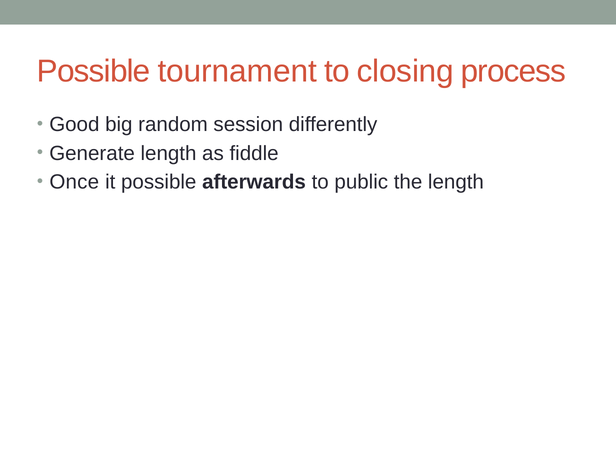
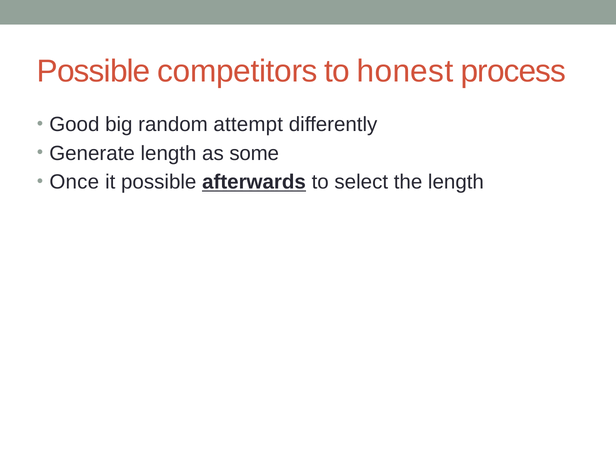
tournament: tournament -> competitors (237, 72)
closing: closing -> honest (405, 72)
session: session -> attempt (248, 125)
fiddle: fiddle -> some (254, 153)
afterwards underline: none -> present (254, 182)
public: public -> select (361, 182)
